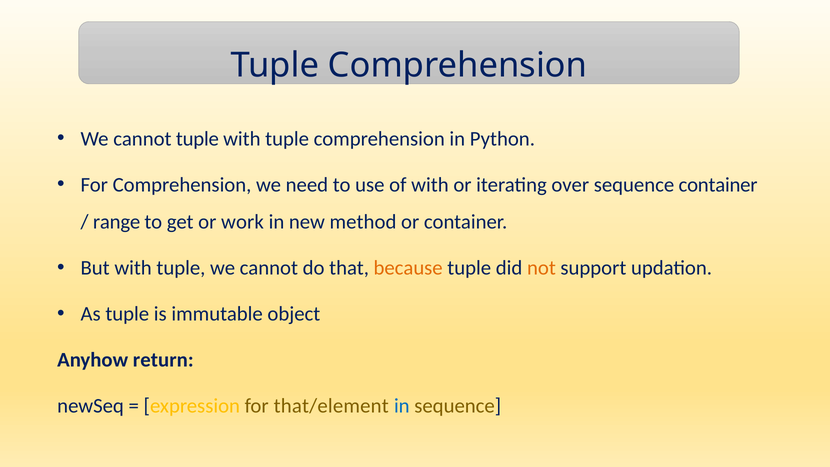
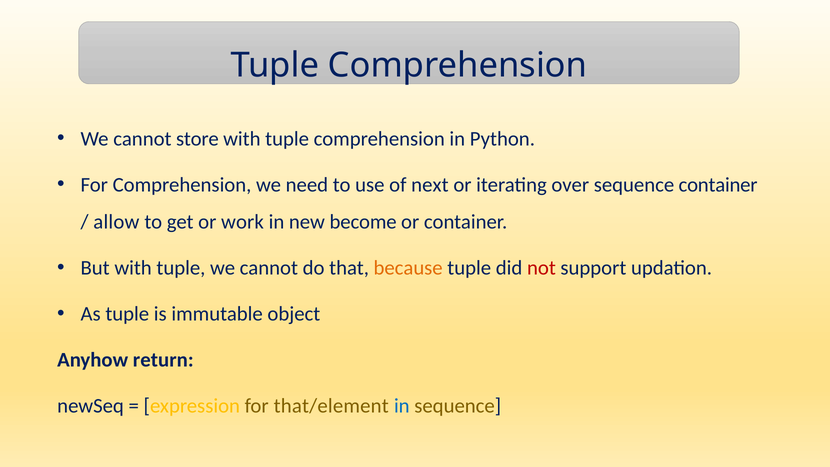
cannot tuple: tuple -> store (197, 139)
of with: with -> next (430, 185)
range: range -> allow (116, 222)
method: method -> become (363, 222)
not colour: orange -> red (541, 268)
